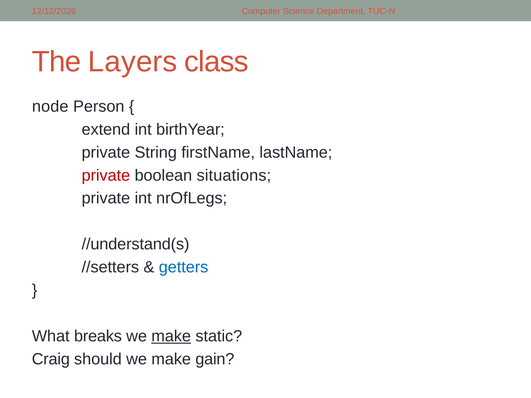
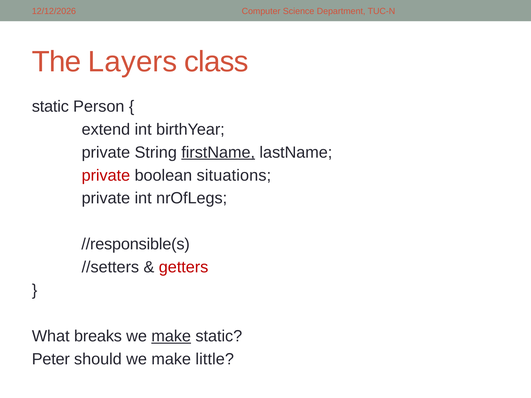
node: node -> static (50, 106)
firstName underline: none -> present (218, 152)
//understand(s: //understand(s -> //responsible(s (136, 244)
getters colour: blue -> red (184, 267)
Craig: Craig -> Peter (51, 359)
gain: gain -> little (215, 359)
